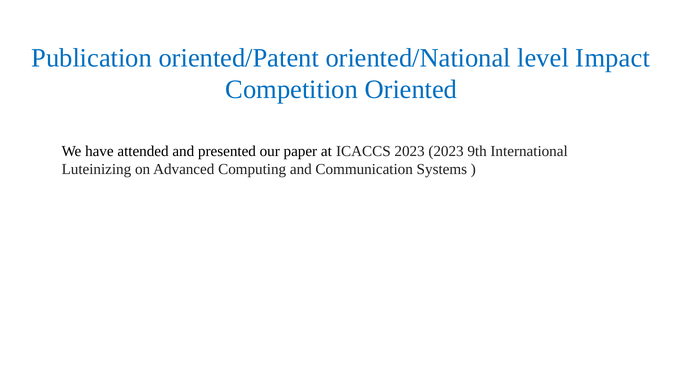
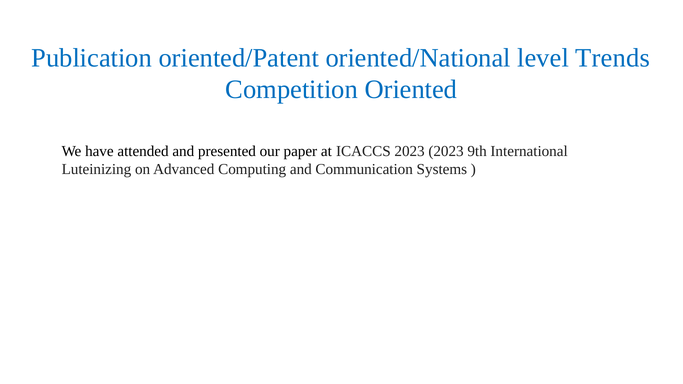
Impact: Impact -> Trends (613, 58)
